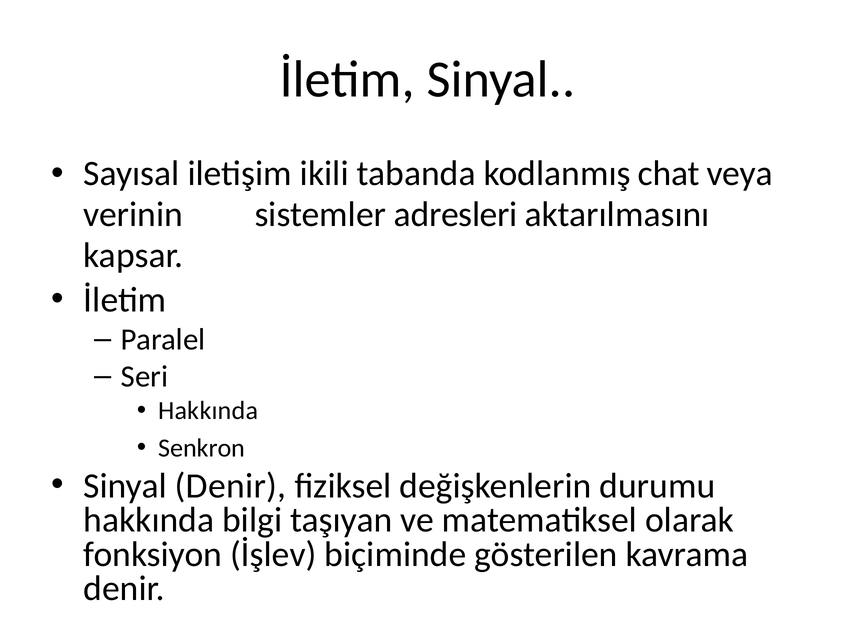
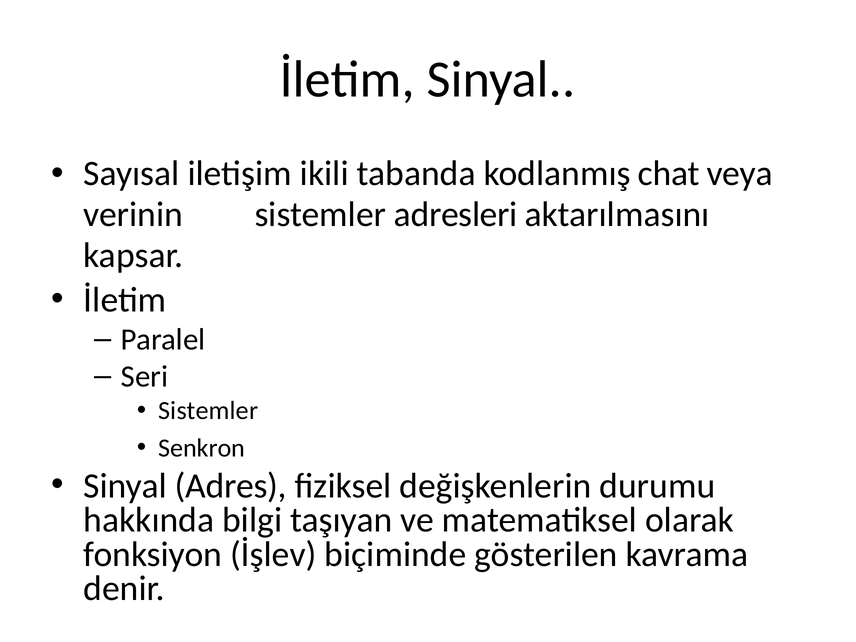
Hakkında: Hakkında -> Sistemler (208, 411)
Sinyal Denir: Denir -> Adres (231, 486)
